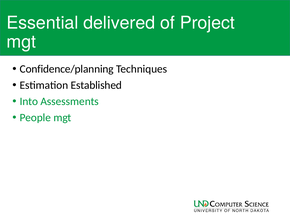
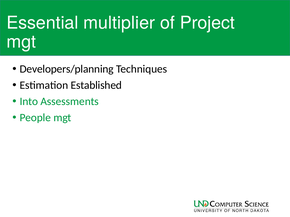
delivered: delivered -> multiplier (119, 23)
Confidence/planning: Confidence/planning -> Developers/planning (67, 69)
